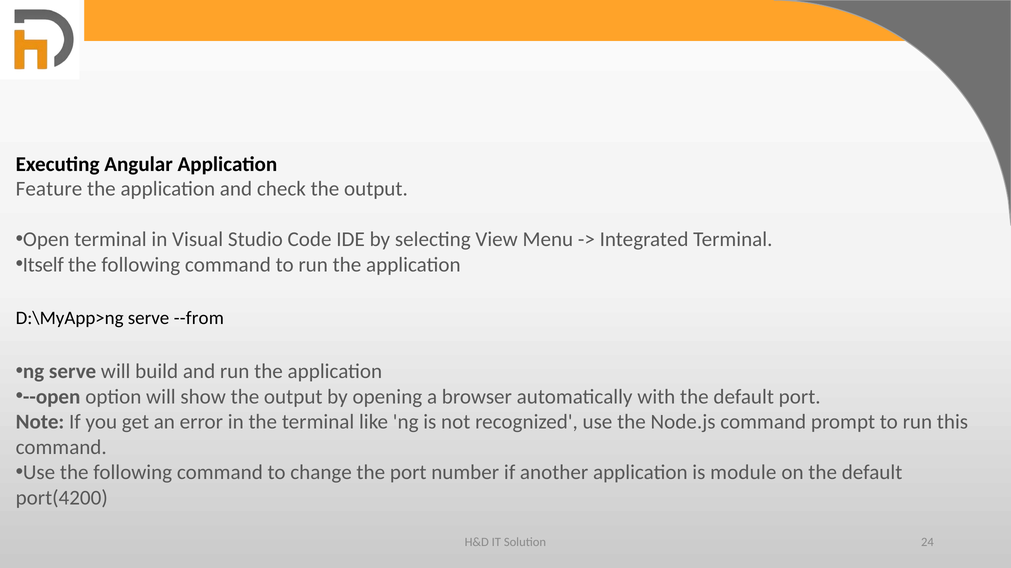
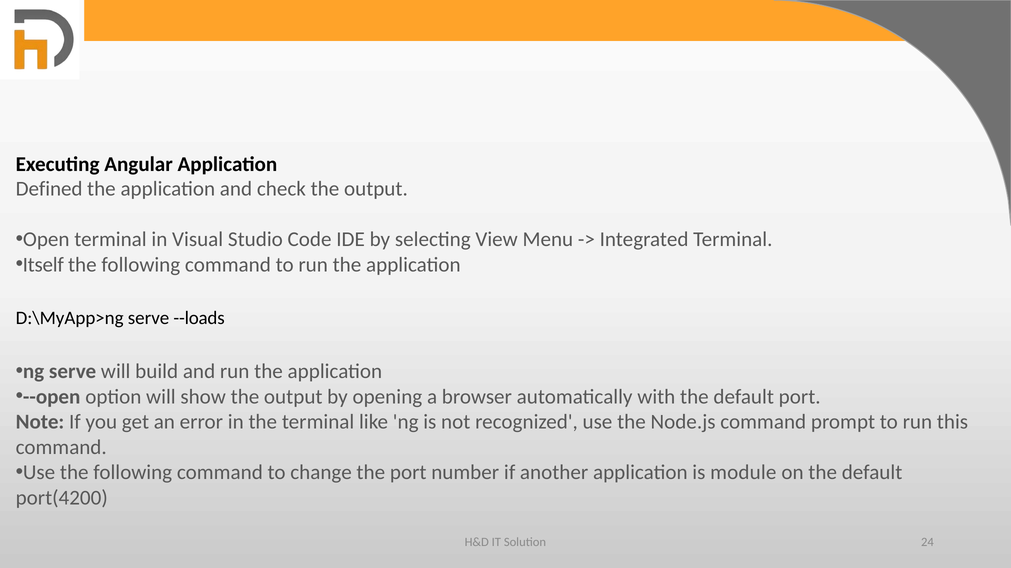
Feature: Feature -> Defined (49, 189)
--from: --from -> --loads (199, 319)
